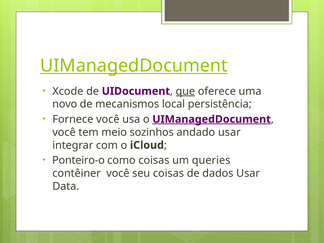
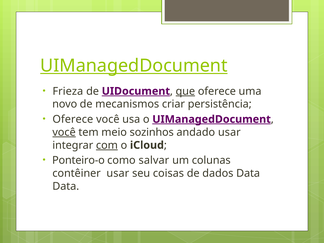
Xcode: Xcode -> Frieza (68, 91)
UIDocument underline: none -> present (136, 91)
local: local -> criar (173, 104)
Fornece: Fornece -> Oferece (73, 119)
você underline: none -> present (64, 132)
com underline: none -> present (107, 145)
como coisas: coisas -> salvar (154, 160)
queries: queries -> colunas (211, 160)
contêiner você: você -> usar (118, 173)
dados Usar: Usar -> Data (248, 173)
